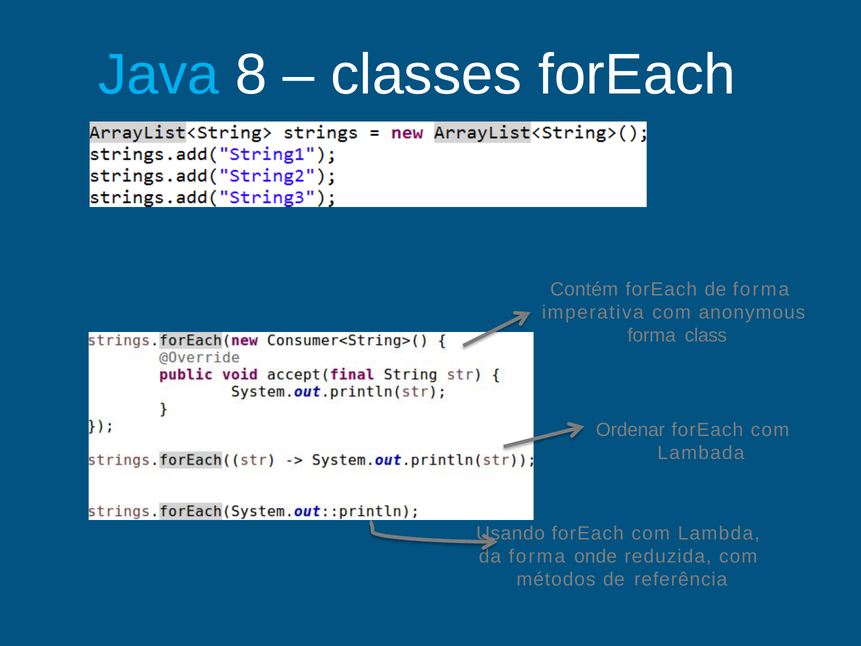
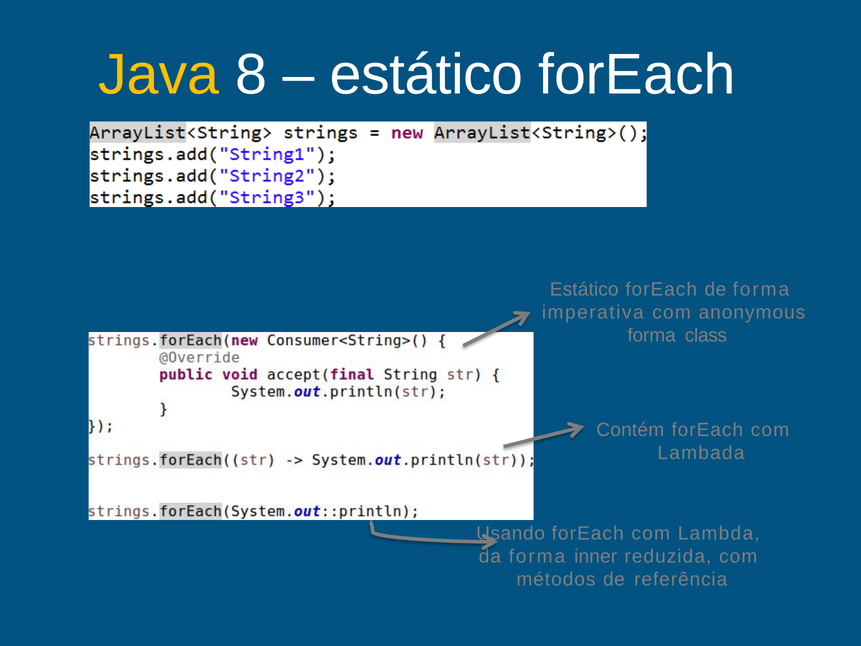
Java colour: light blue -> yellow (159, 75)
classes: classes -> estático (427, 75)
Contém: Contém -> Estático (584, 289)
Ordenar: Ordenar -> Contém (630, 430)
onde: onde -> inner (596, 556)
